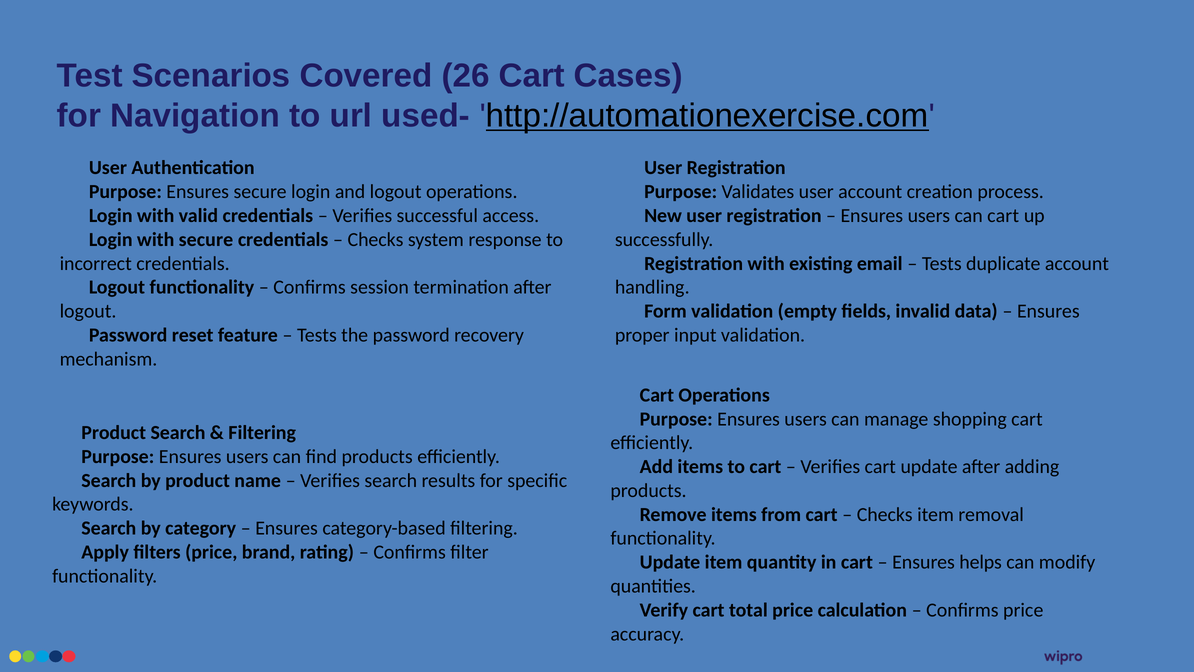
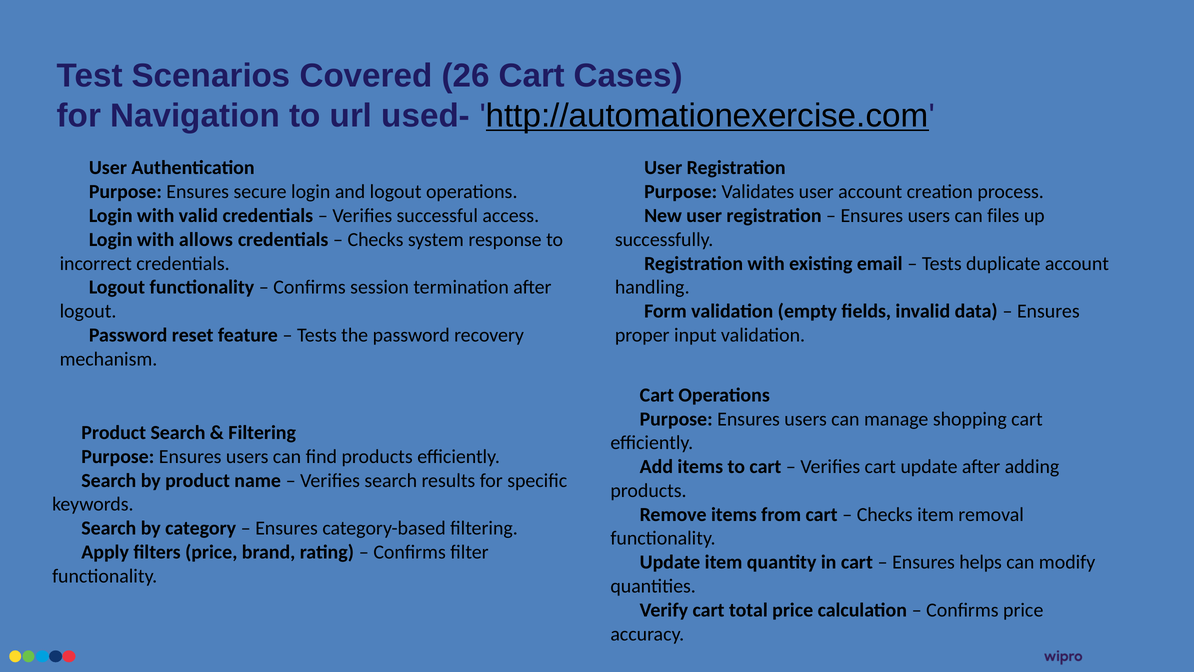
can cart: cart -> files (1003, 216)
with secure: secure -> allows (206, 239)
